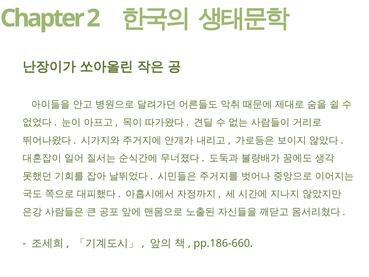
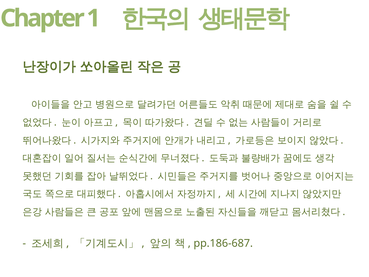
2: 2 -> 1 (94, 18)
pp.186-660: pp.186-660 -> pp.186-687 (223, 243)
